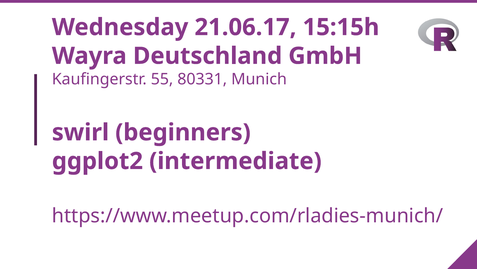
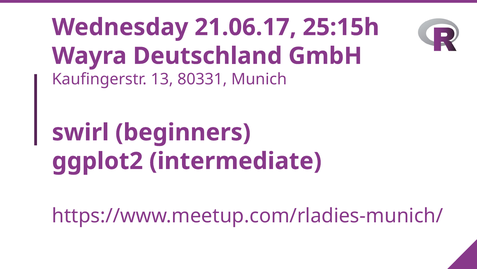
15:15h: 15:15h -> 25:15h (341, 27)
55: 55 -> 13 (162, 79)
